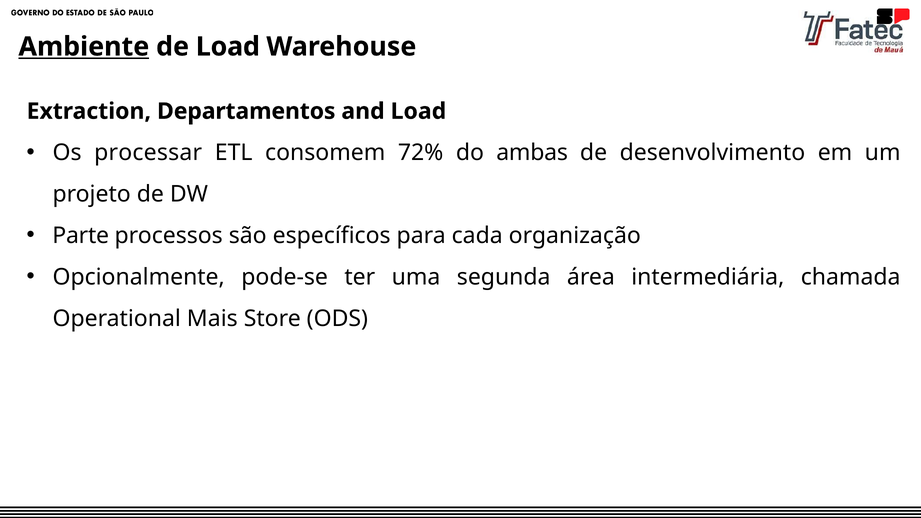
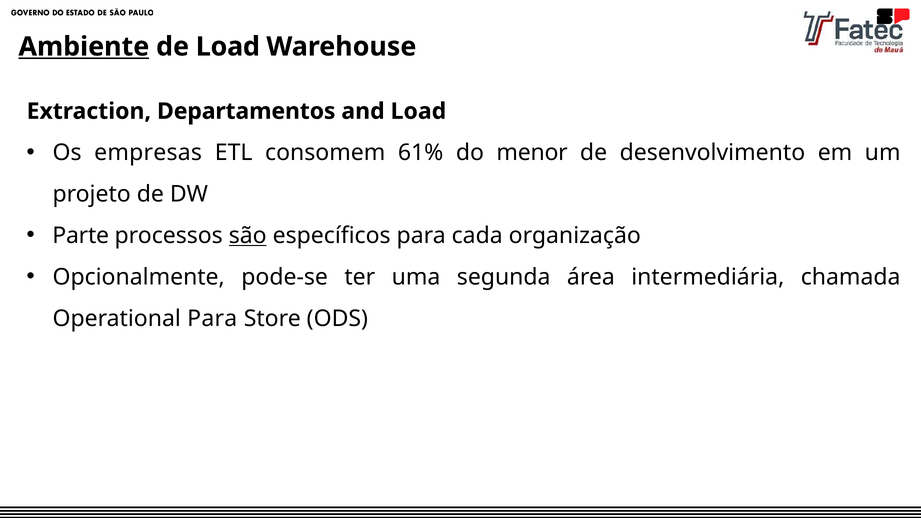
processar: processar -> empresas (148, 153)
72%: 72% -> 61% (421, 153)
ambas: ambas -> menor (532, 153)
são underline: none -> present (248, 236)
Operational Mais: Mais -> Para (212, 318)
